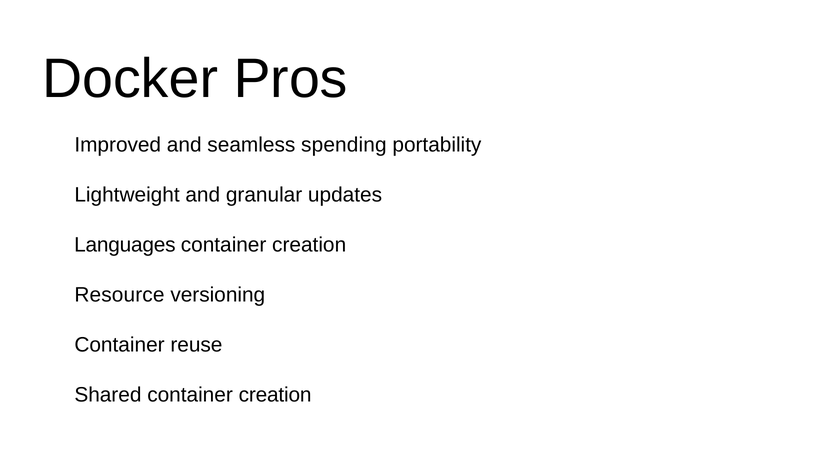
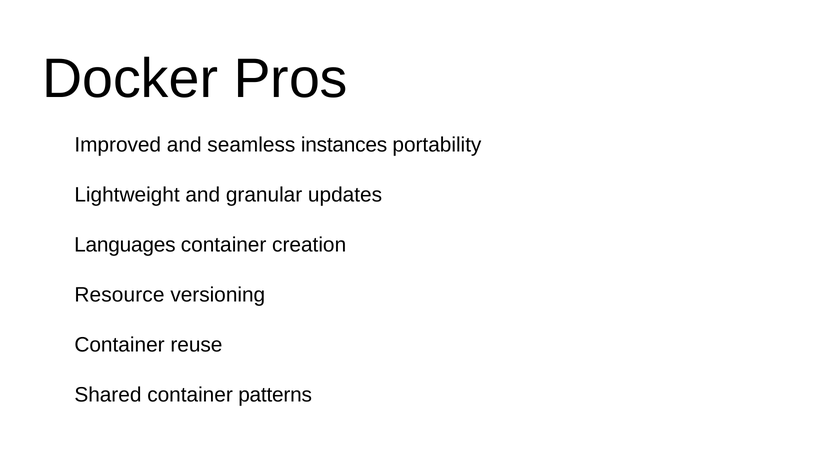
spending: spending -> instances (344, 145)
Shared container creation: creation -> patterns (275, 395)
